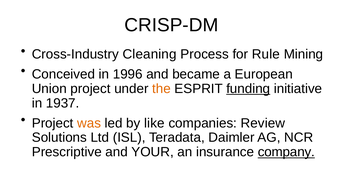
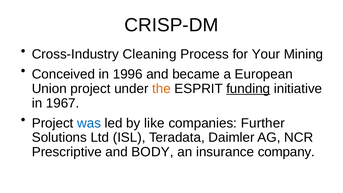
Rule: Rule -> Your (266, 54)
1937: 1937 -> 1967 (63, 103)
was colour: orange -> blue (89, 123)
Review: Review -> Further (263, 123)
YOUR: YOUR -> BODY (153, 152)
company underline: present -> none (286, 152)
